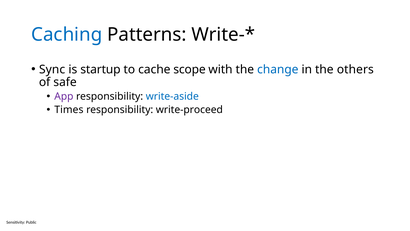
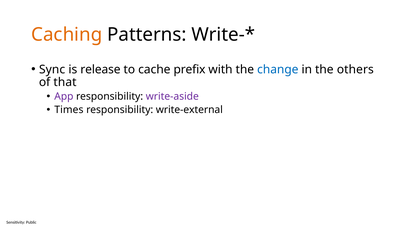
Caching colour: blue -> orange (67, 34)
startup: startup -> release (100, 69)
scope: scope -> prefix (190, 69)
safe: safe -> that (65, 82)
write-aside colour: blue -> purple (172, 96)
write-proceed: write-proceed -> write-external (189, 110)
